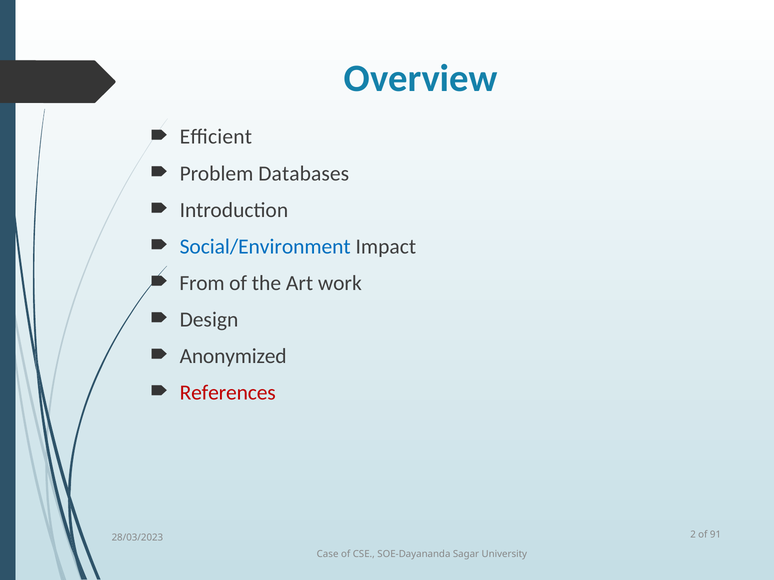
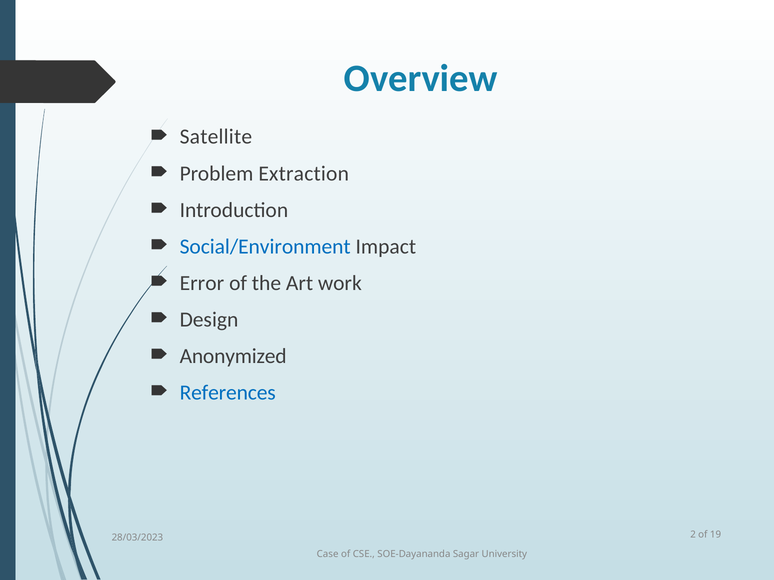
Eﬃcient: Eﬃcient -> Satellite (216, 137)
Databases: Databases -> Extraction (304, 174)
From: From -> Error (202, 283)
References colour: red -> blue (228, 393)
91: 91 -> 19 (716, 535)
